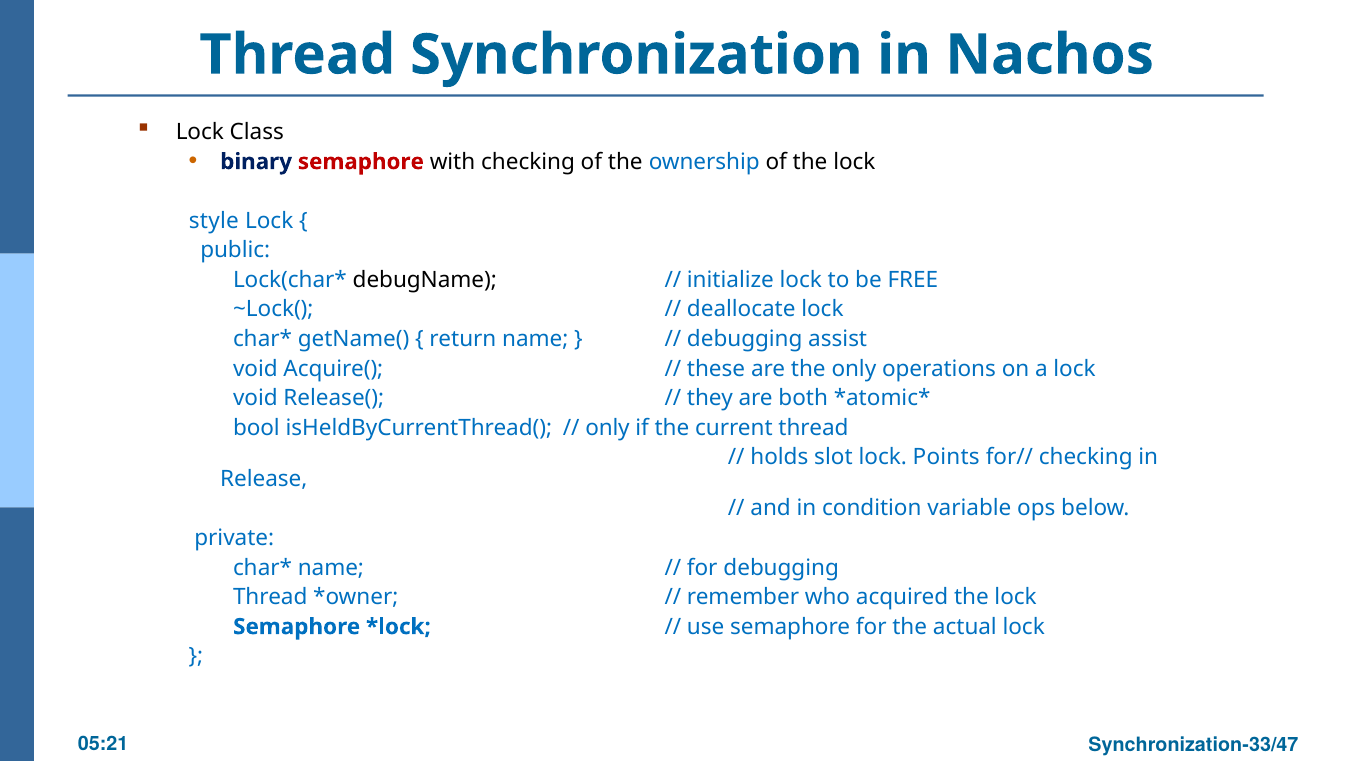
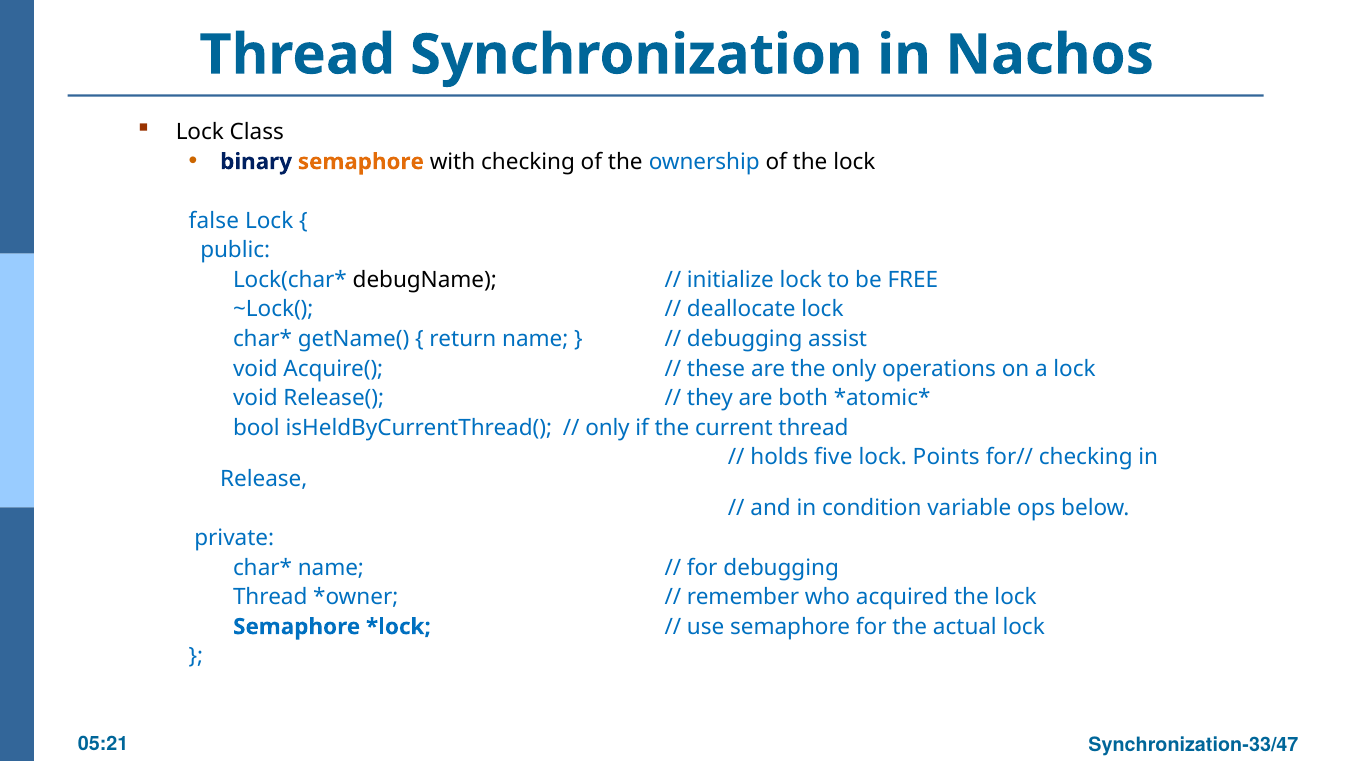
semaphore colour: red -> orange (361, 162)
style: style -> false (214, 221)
slot: slot -> five (833, 458)
